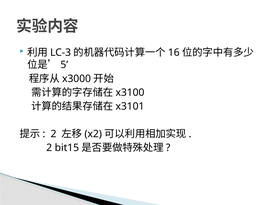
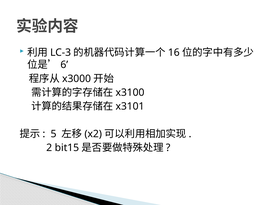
5: 5 -> 6 (64, 65)
2: 2 -> 5 (54, 134)
